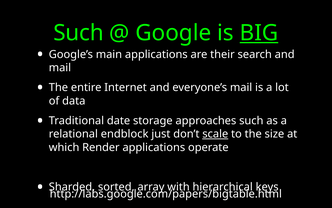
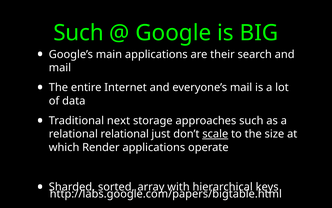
BIG underline: present -> none (259, 33)
date: date -> next (118, 120)
relational endblock: endblock -> relational (125, 134)
